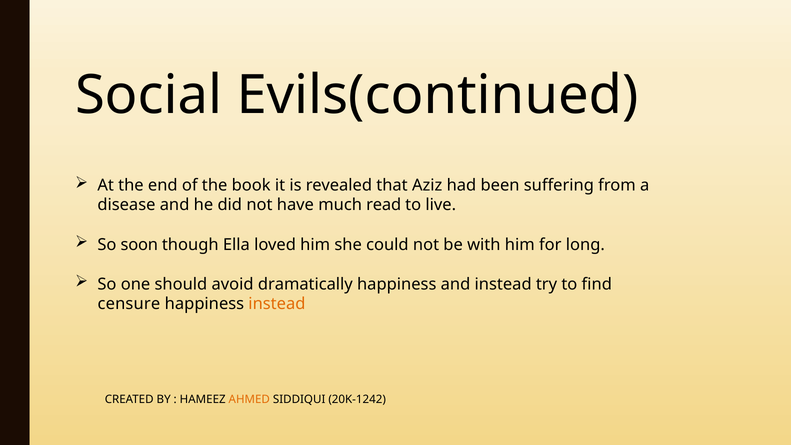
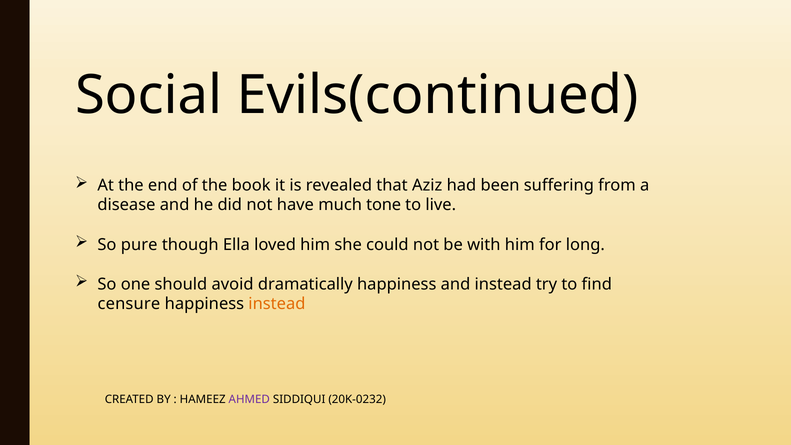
read: read -> tone (384, 205)
soon: soon -> pure (139, 245)
AHMED colour: orange -> purple (249, 400)
20K-1242: 20K-1242 -> 20K-0232 (357, 400)
